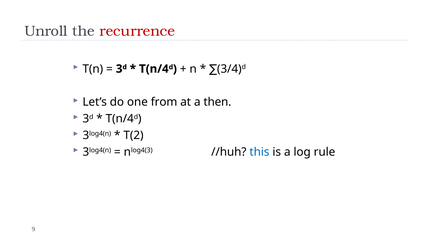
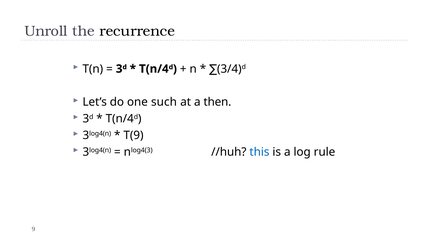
recurrence colour: red -> black (137, 31)
from: from -> such (164, 102)
T(2: T(2 -> T(9 (134, 136)
